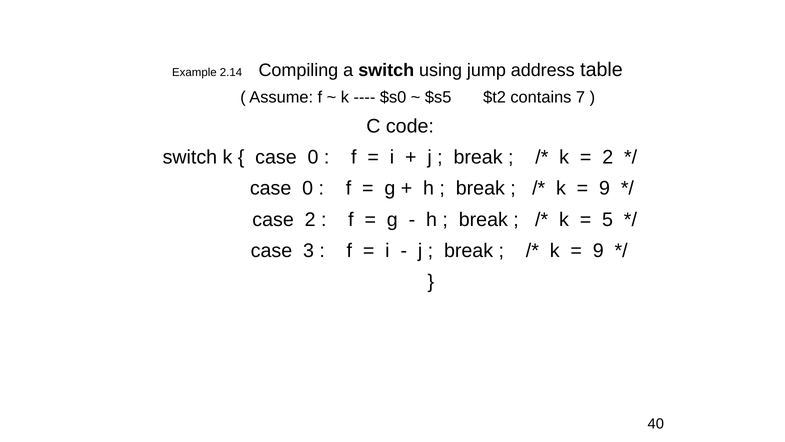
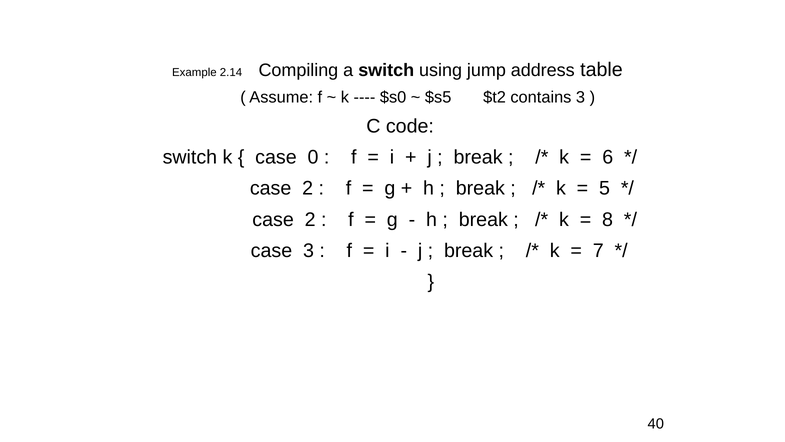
contains 7: 7 -> 3 (580, 97)
2: 2 -> 6 (608, 157)
0: 0 -> 2 (308, 188)
9: 9 -> 5 (605, 188)
5: 5 -> 8 (608, 219)
9: 9 -> 7 (598, 250)
